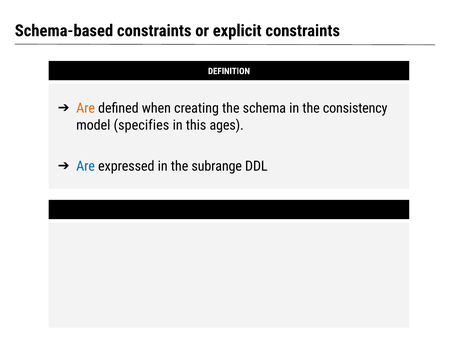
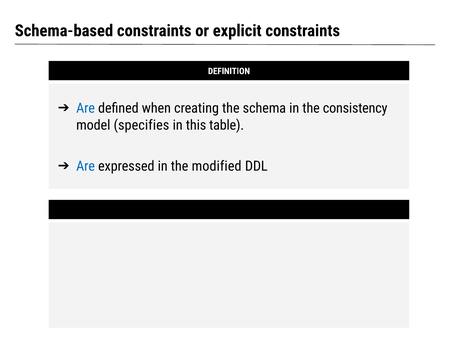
Are colour: orange -> blue (86, 108)
ages: ages -> table (227, 125)
subrange: subrange -> modified (217, 166)
